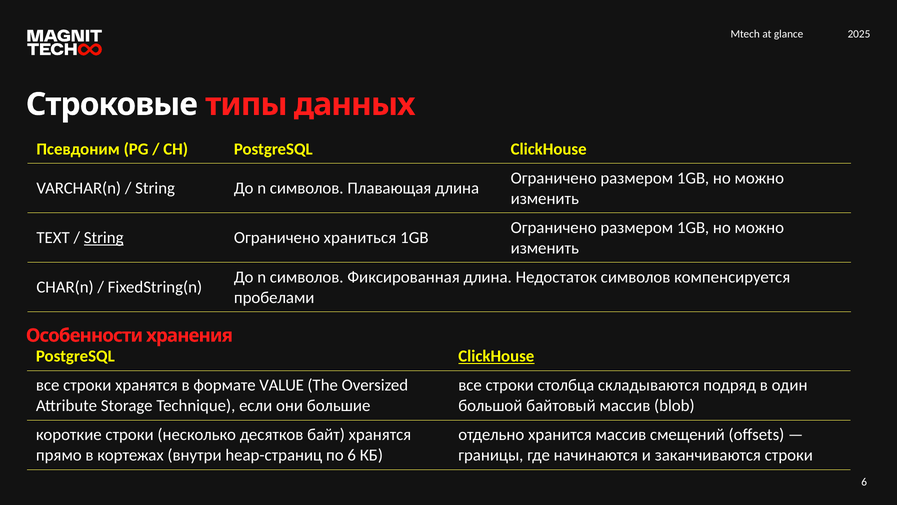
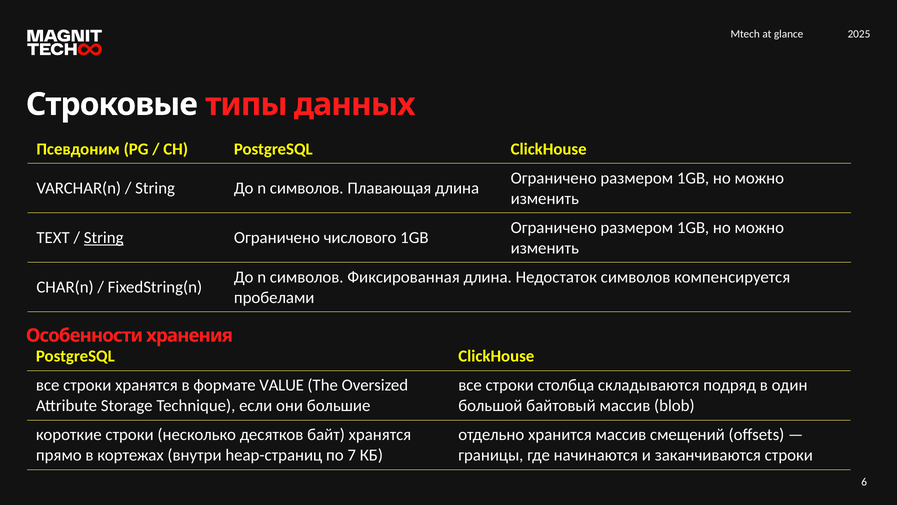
храниться: храниться -> числового (360, 238)
ClickHouse underline: present -> none (496, 356)
по 6: 6 -> 7 (352, 455)
